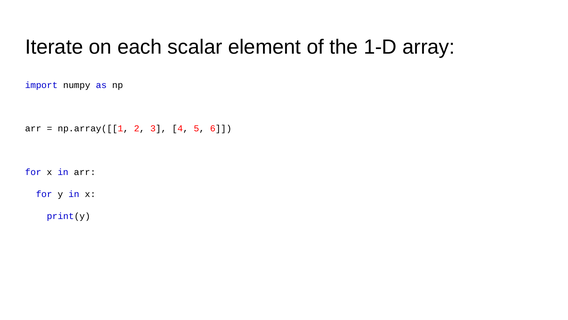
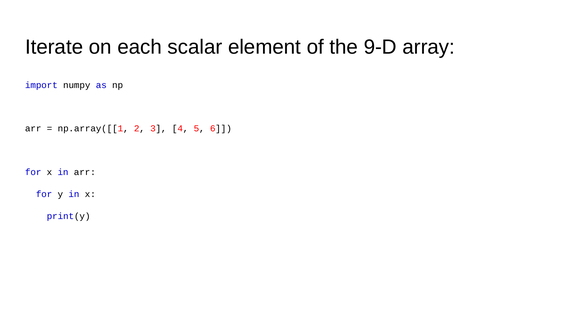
1-D: 1-D -> 9-D (380, 47)
